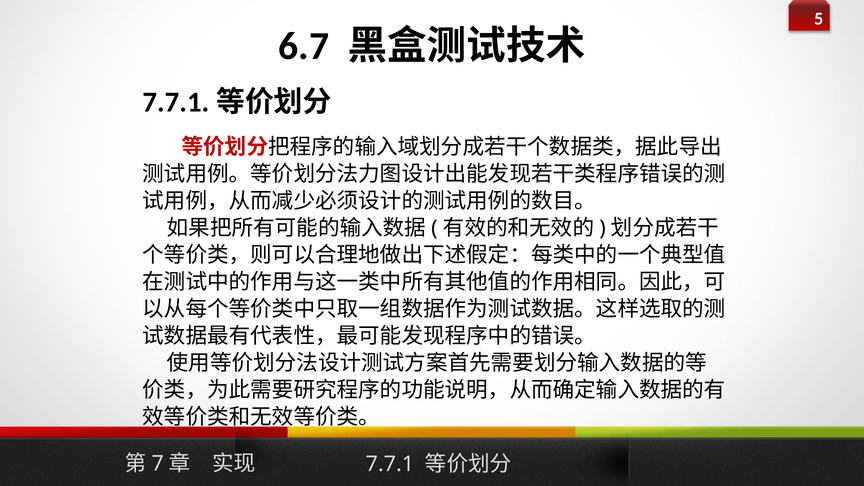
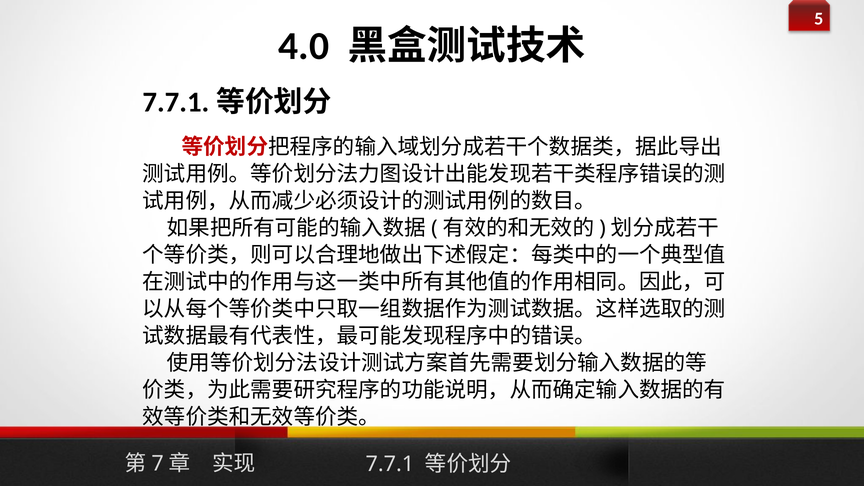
6.7: 6.7 -> 4.0 (304, 46)
